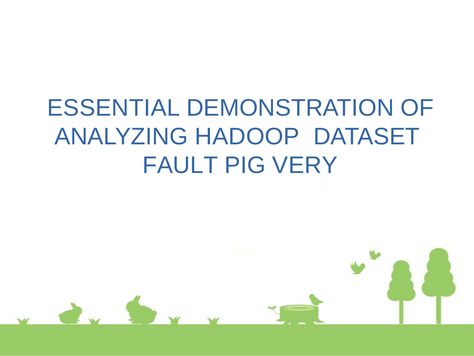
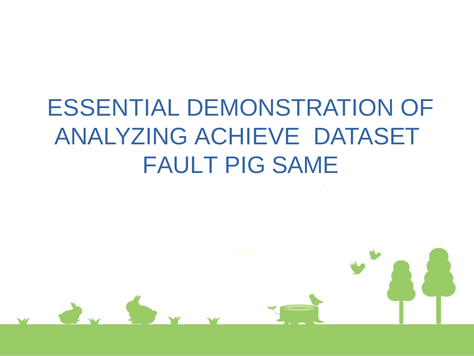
HADOOP: HADOOP -> ACHIEVE (247, 136)
VERY: VERY -> SAME (305, 165)
